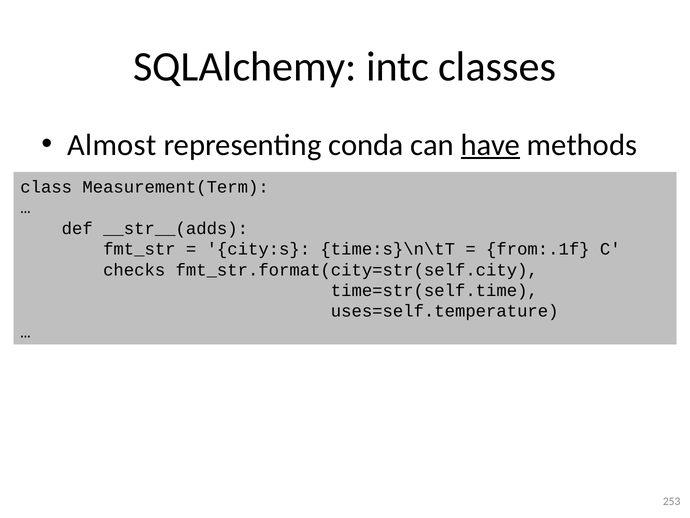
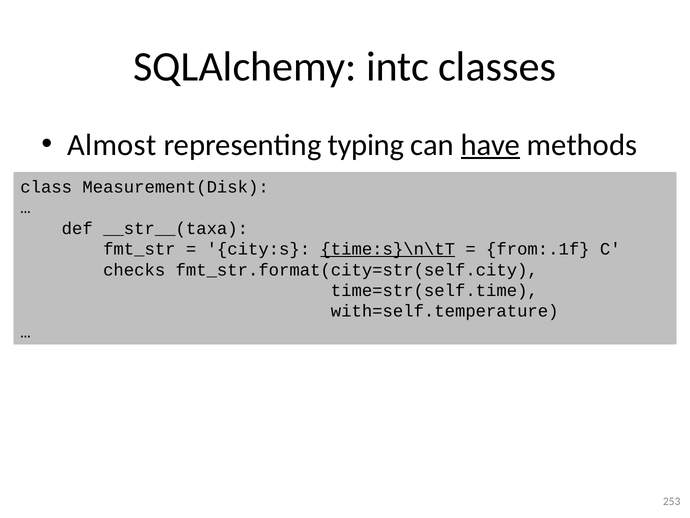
conda: conda -> typing (366, 145)
Measurement(Term: Measurement(Term -> Measurement(Disk (176, 187)
__str__(adds: __str__(adds -> __str__(taxa (176, 228)
time:s}\n\tT underline: none -> present (388, 249)
uses=self.temperature: uses=self.temperature -> with=self.temperature (445, 311)
